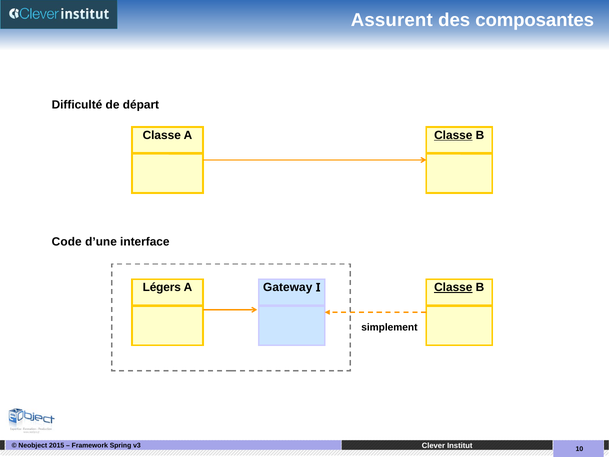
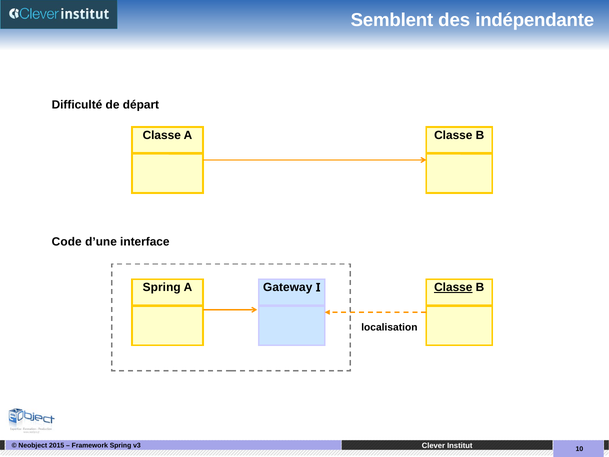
Assurent: Assurent -> Semblent (392, 20)
composantes: composantes -> indépendante (535, 20)
Classe underline: present -> none (453, 135)
Légers: Légers -> Spring (162, 287)
simplement: simplement -> localisation (389, 327)
